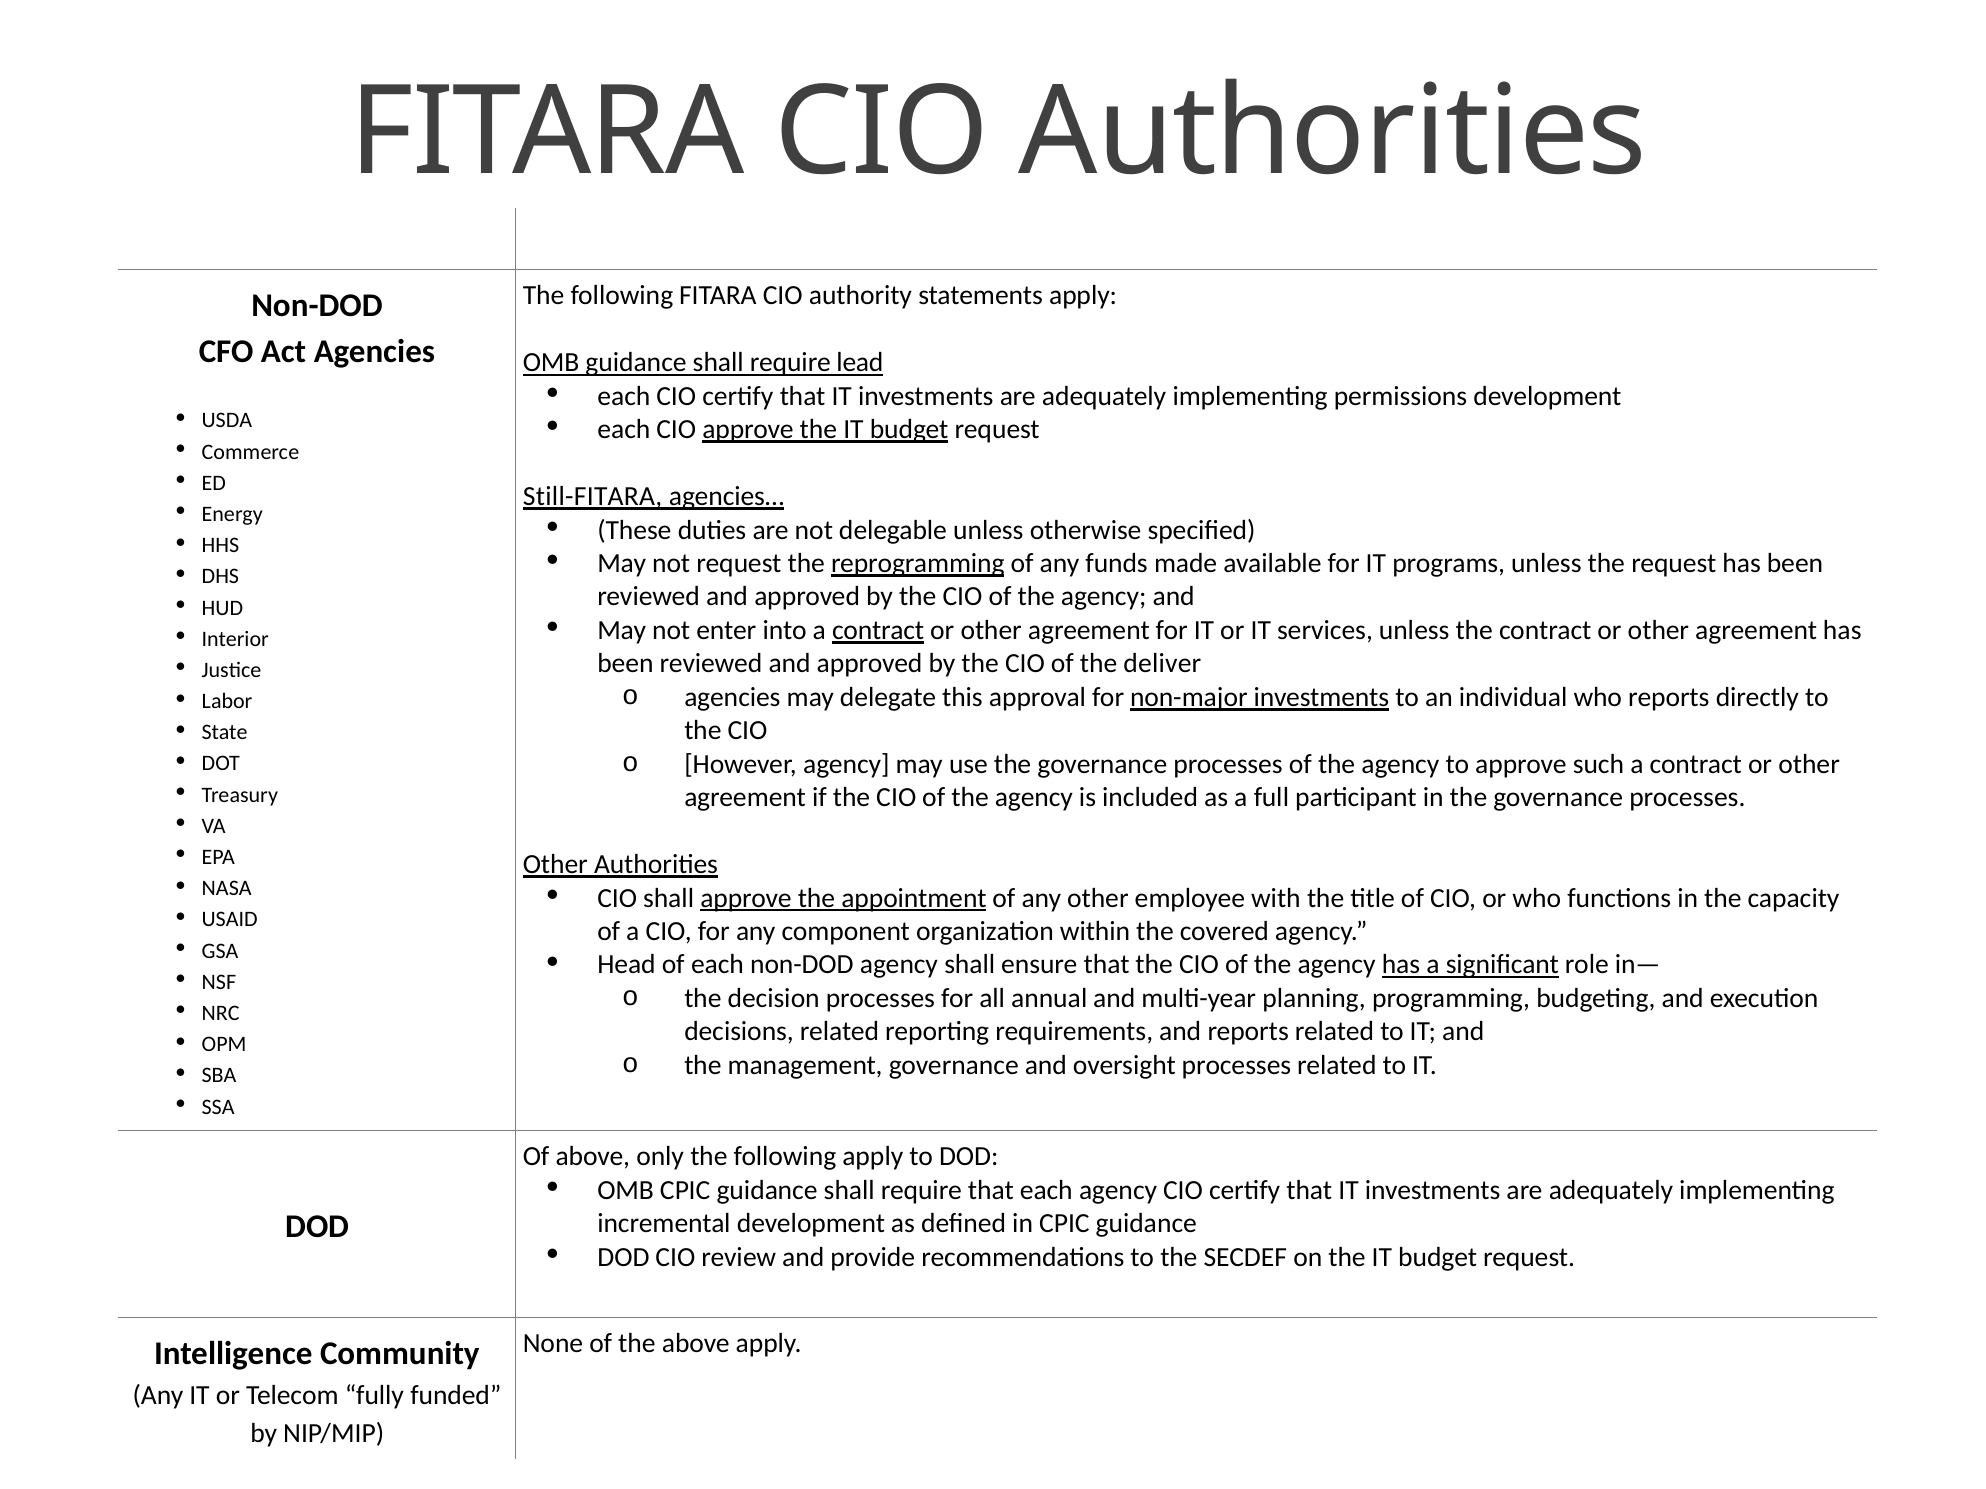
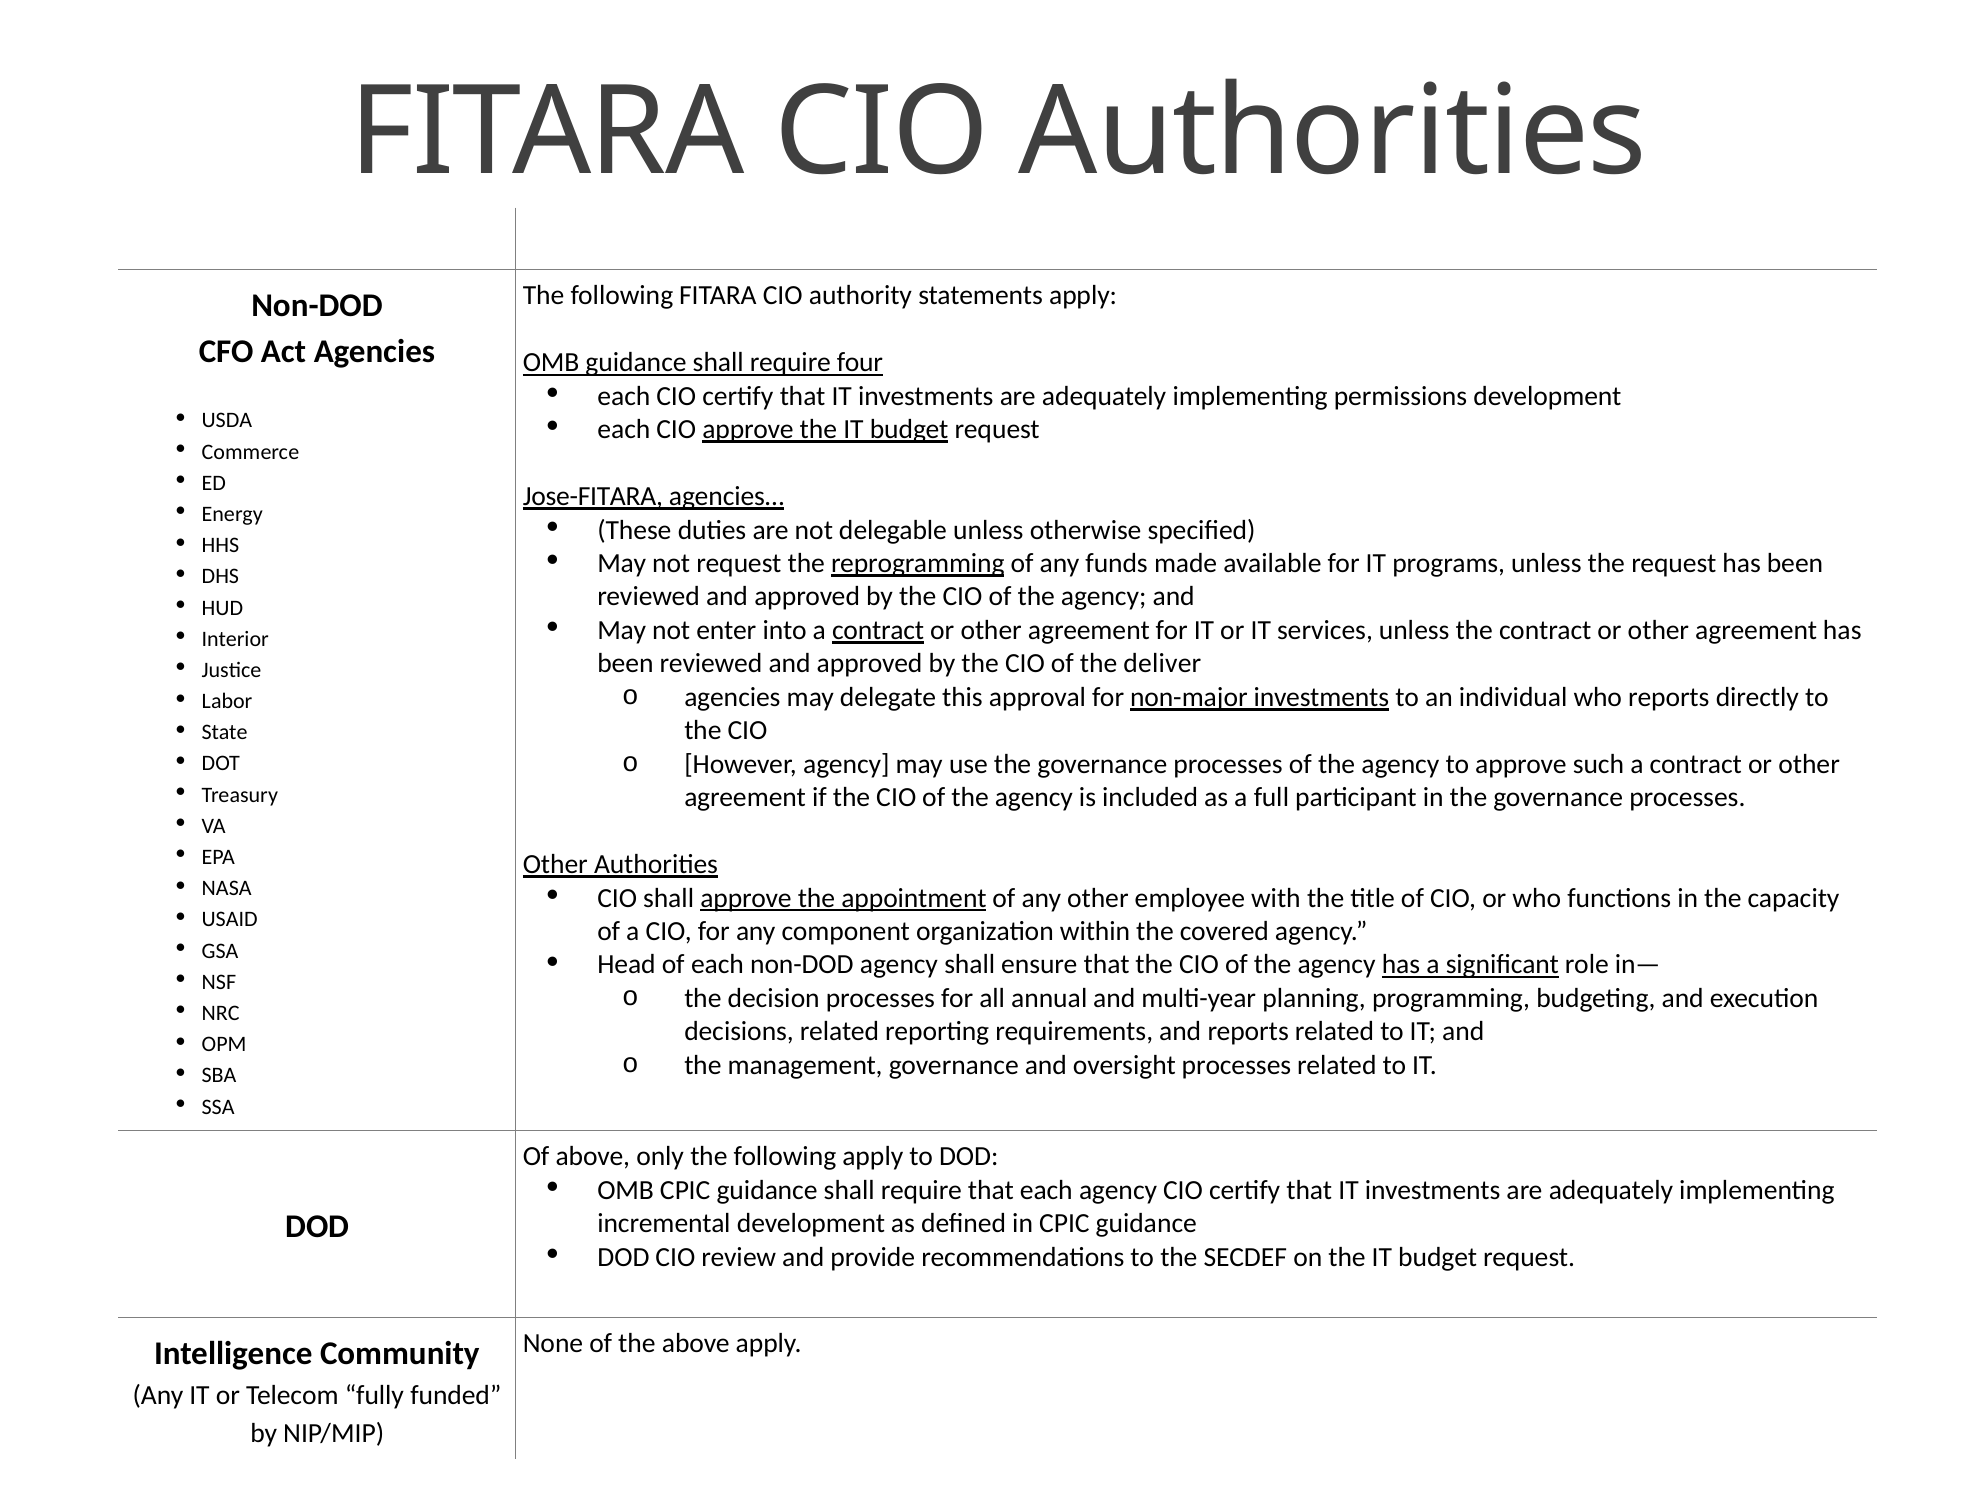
lead: lead -> four (860, 363)
Still-FITARA: Still-FITARA -> Jose-FITARA (593, 497)
